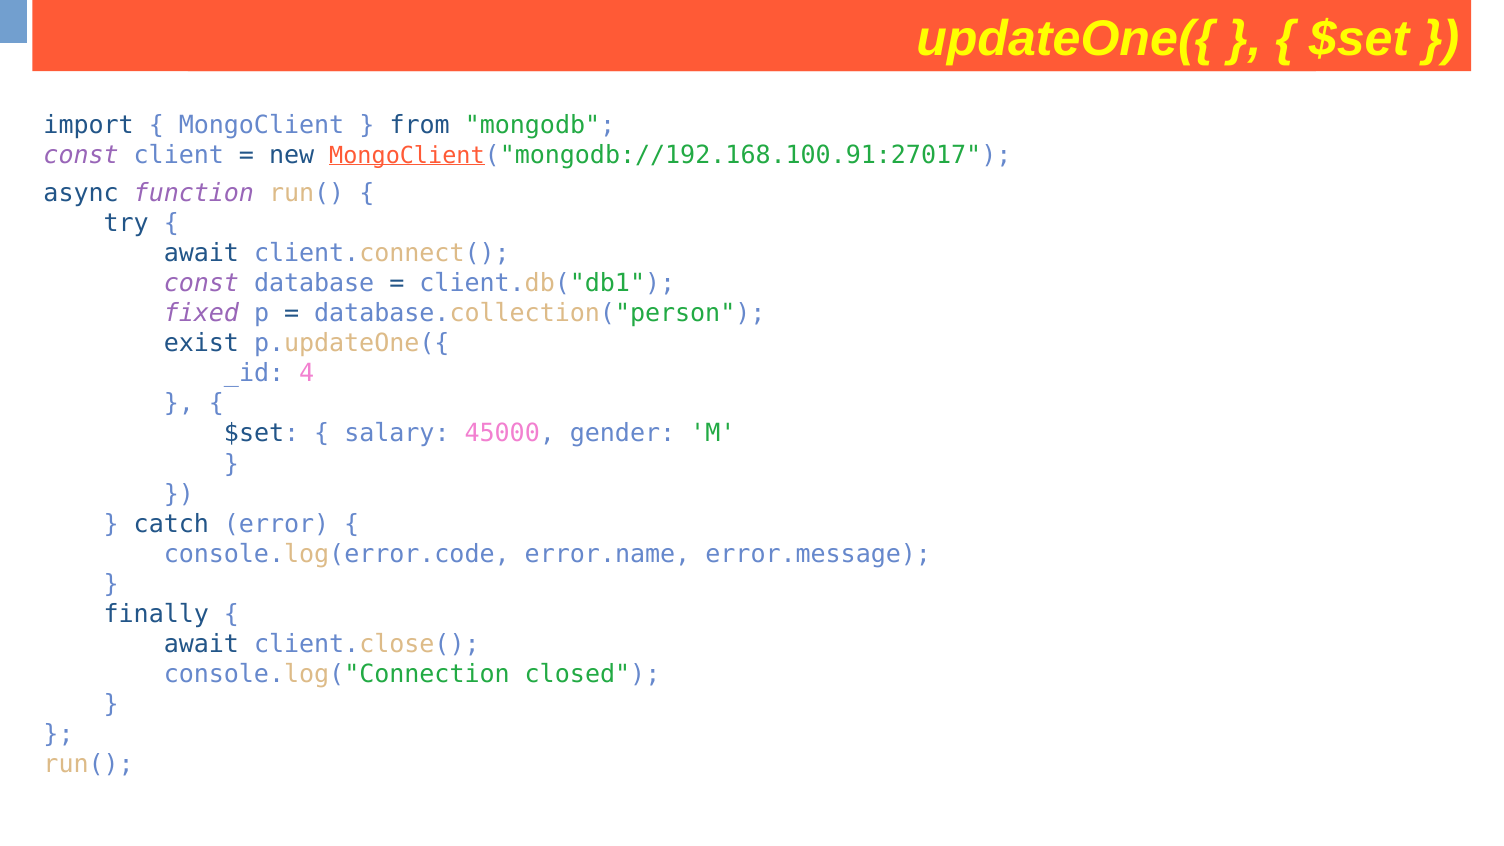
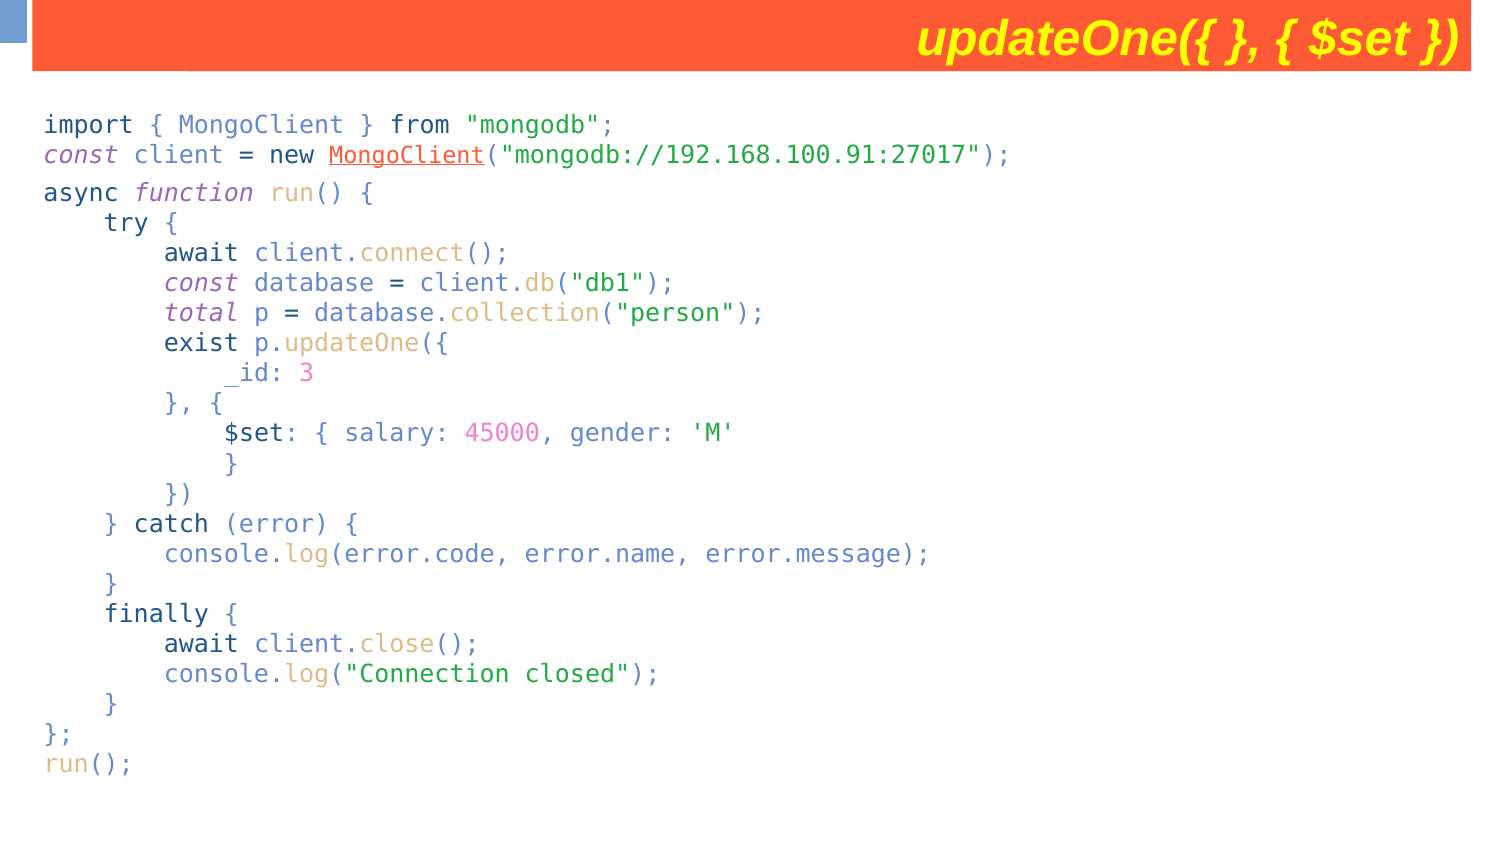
fixed: fixed -> total (201, 313)
4: 4 -> 3 (307, 374)
